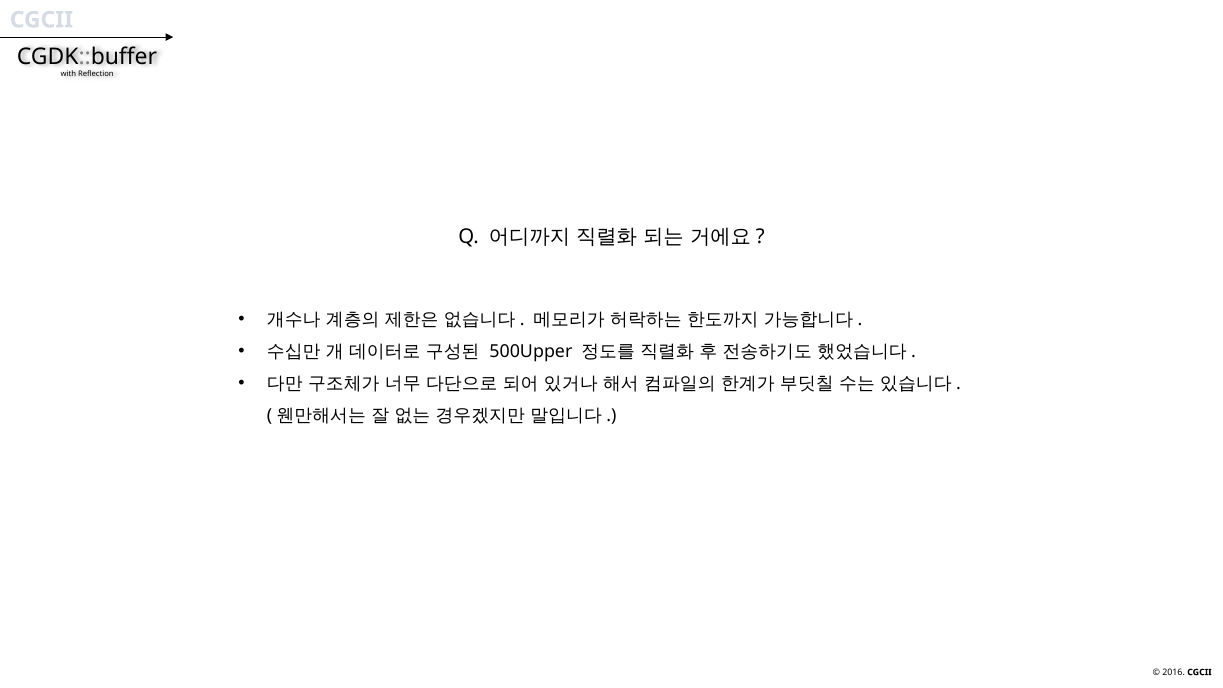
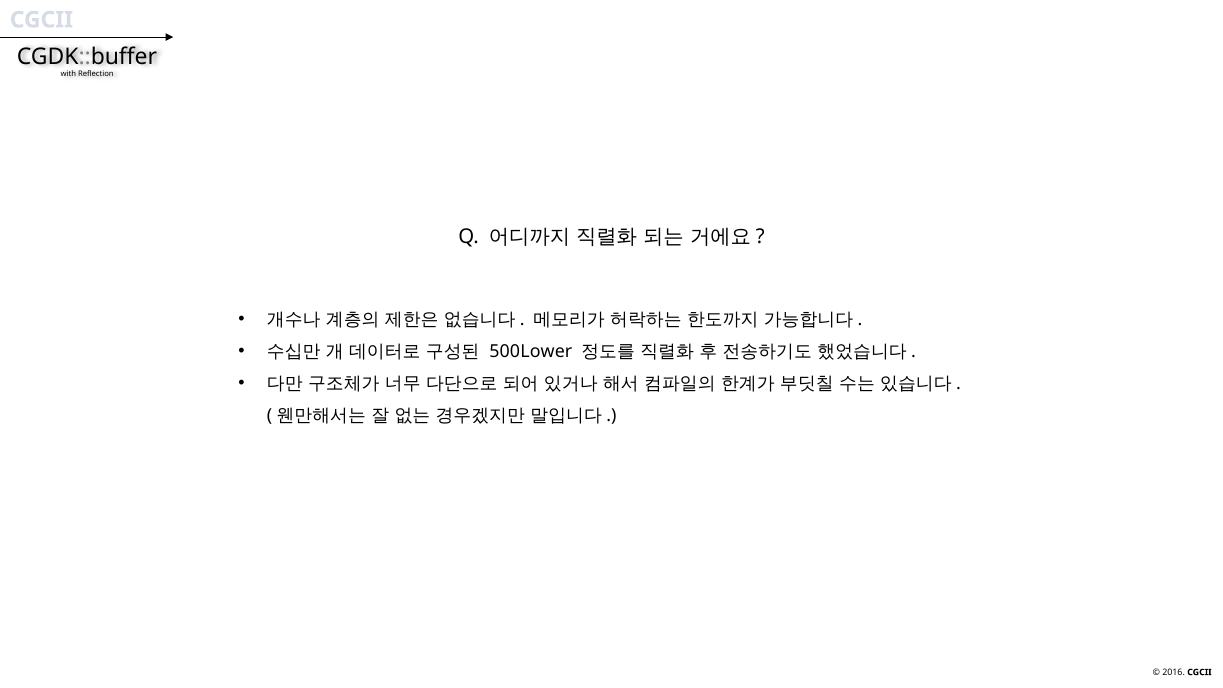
500Upper: 500Upper -> 500Lower (531, 351)
